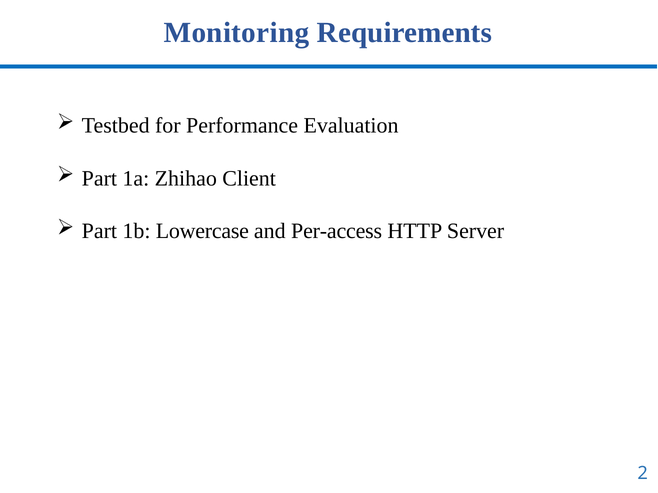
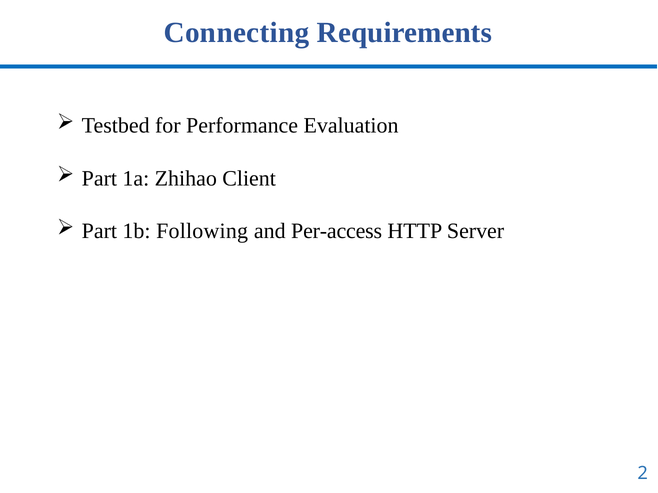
Monitoring: Monitoring -> Connecting (236, 33)
Lowercase: Lowercase -> Following (202, 231)
